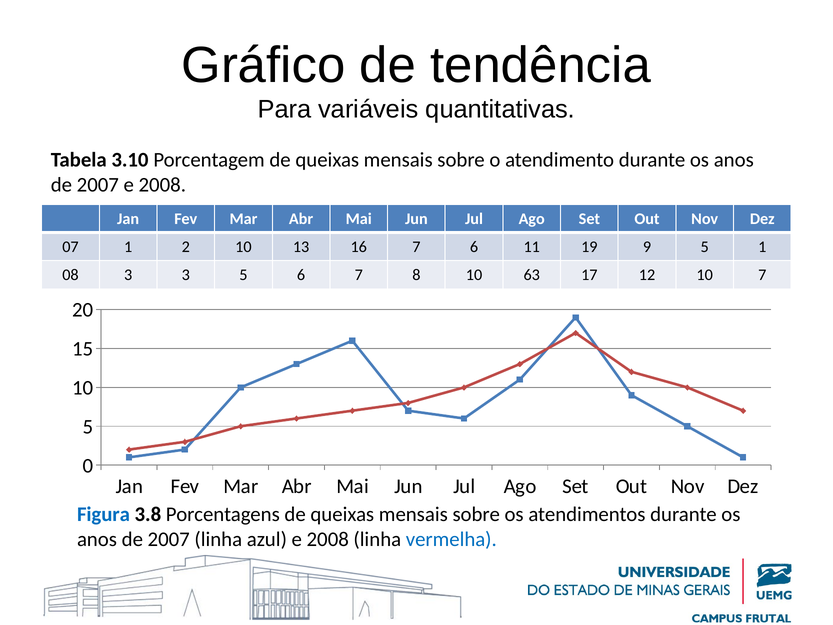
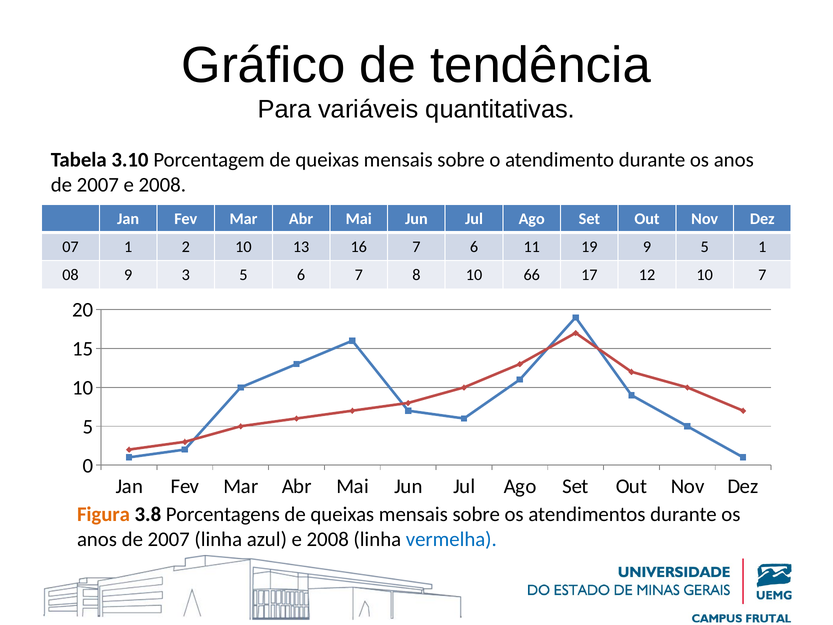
08 3: 3 -> 9 (128, 275)
63: 63 -> 66 (532, 275)
Figura colour: blue -> orange (103, 514)
